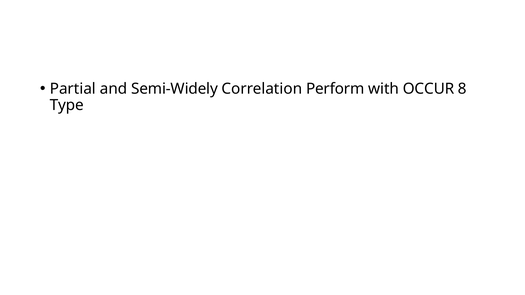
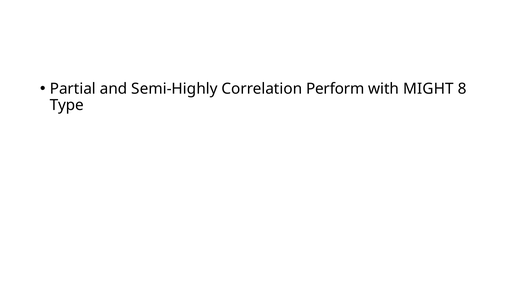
Semi-Widely: Semi-Widely -> Semi-Highly (174, 89)
OCCUR: OCCUR -> MIGHT (428, 89)
